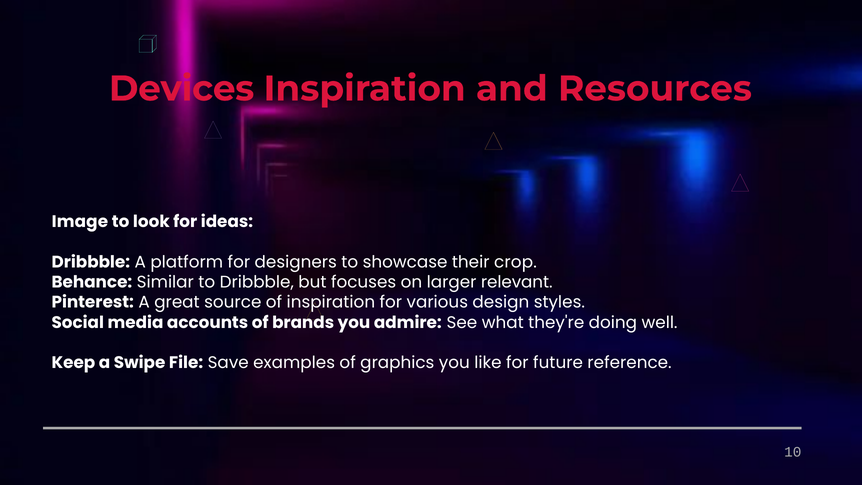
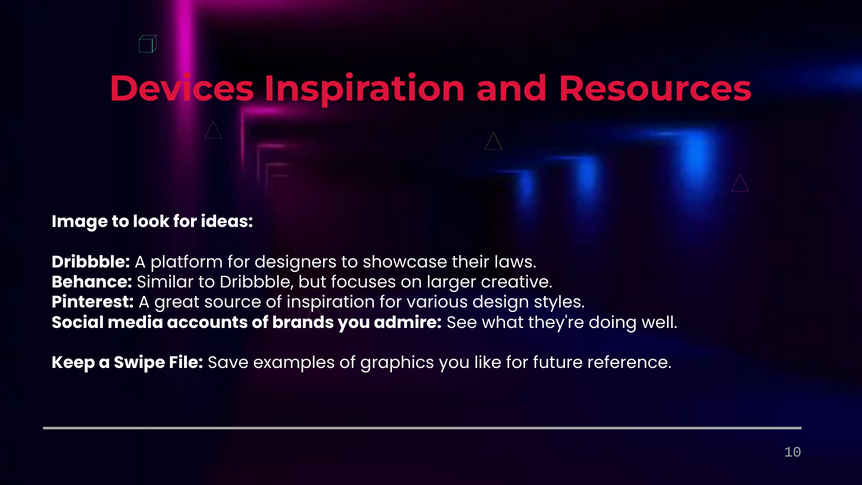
crop: crop -> laws (515, 262)
relevant: relevant -> creative (517, 282)
